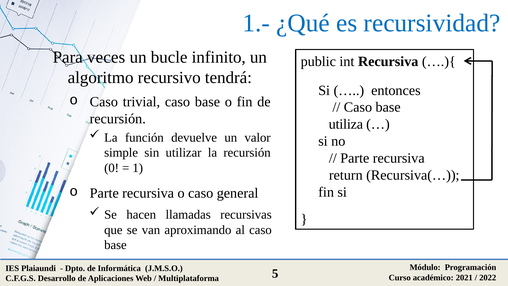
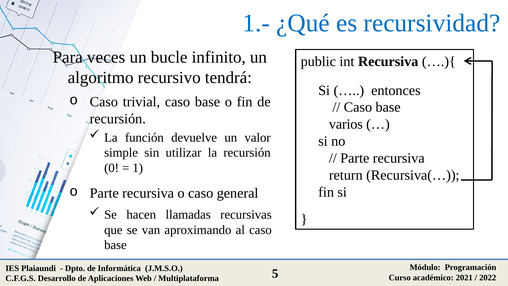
utiliza: utiliza -> varios (346, 124)
